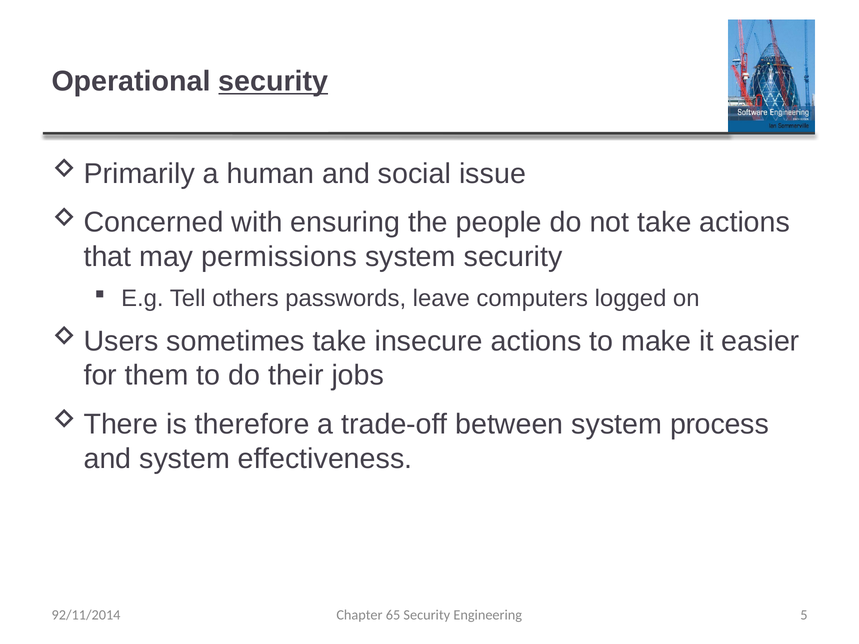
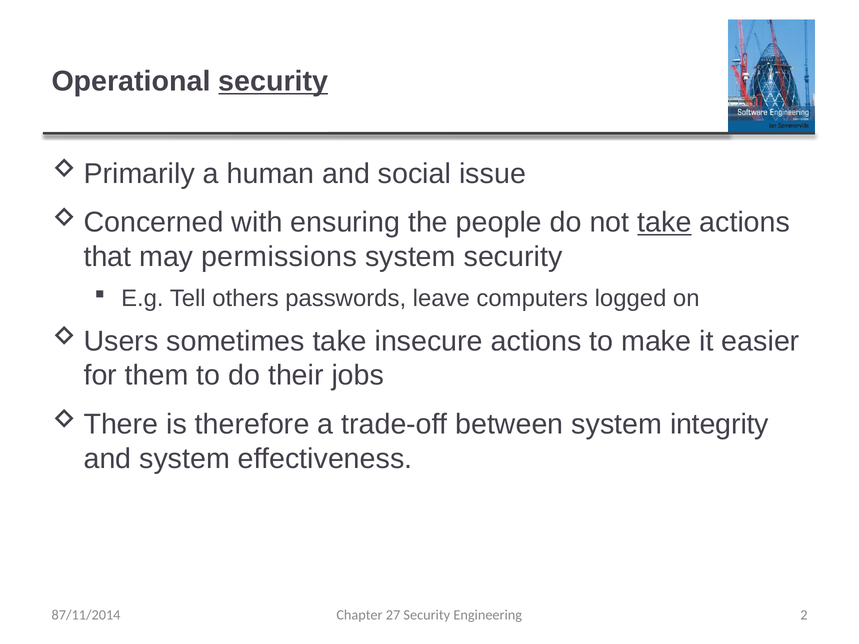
take underline: none -> present (664, 222)
process: process -> integrity (719, 424)
65: 65 -> 27 (393, 615)
5: 5 -> 2 (804, 615)
92/11/2014: 92/11/2014 -> 87/11/2014 (86, 615)
